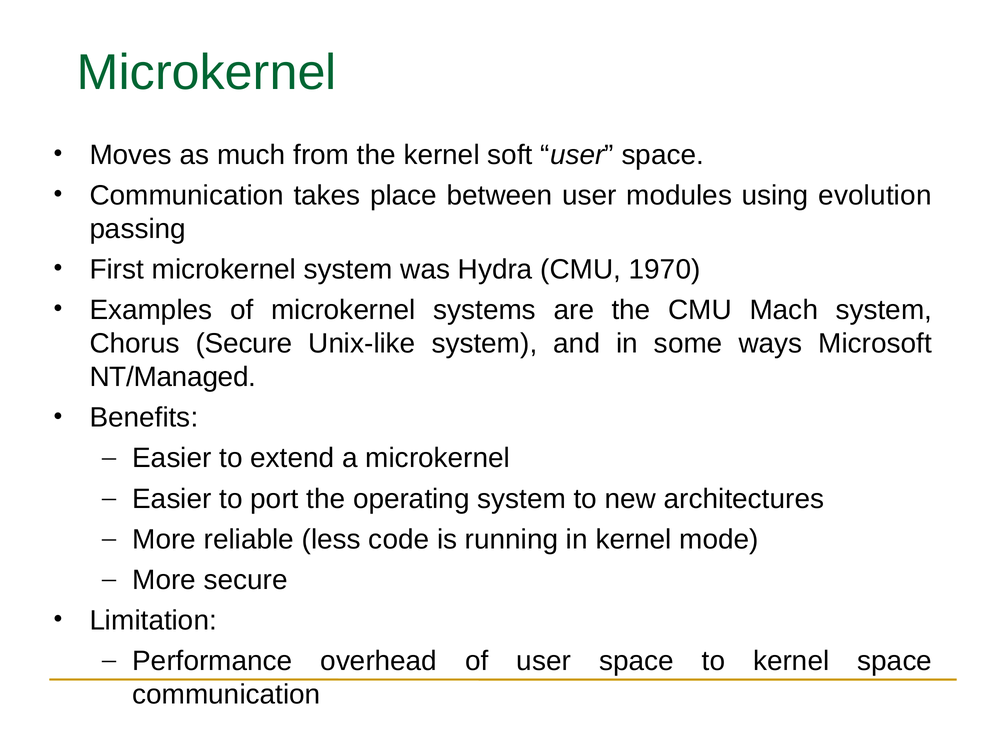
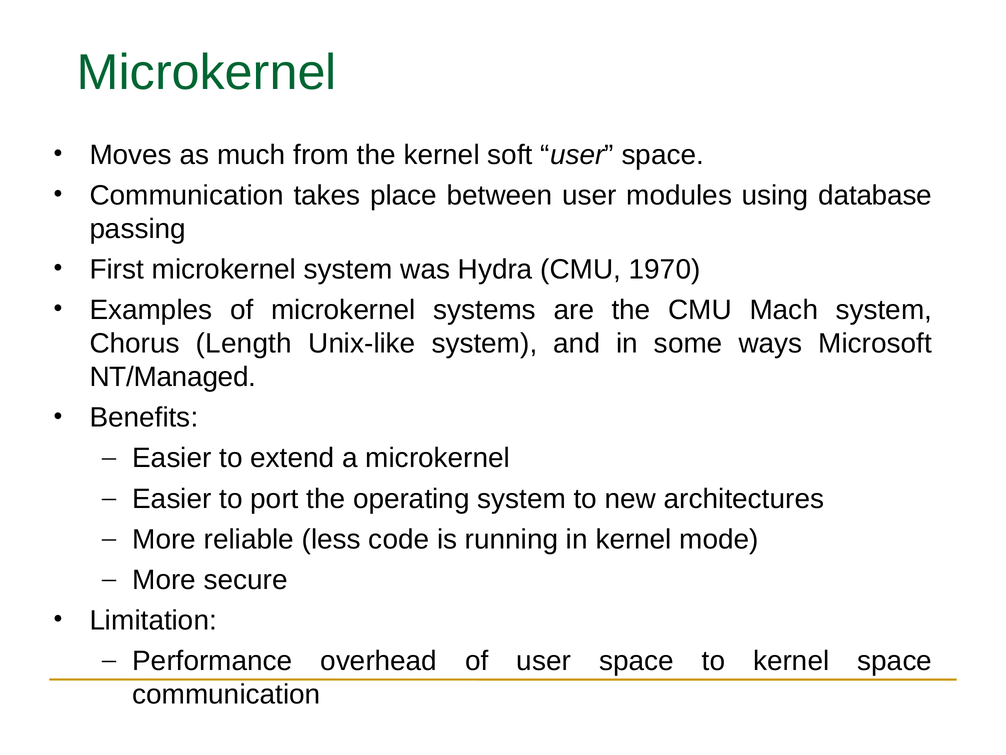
evolution: evolution -> database (875, 195)
Chorus Secure: Secure -> Length (244, 343)
